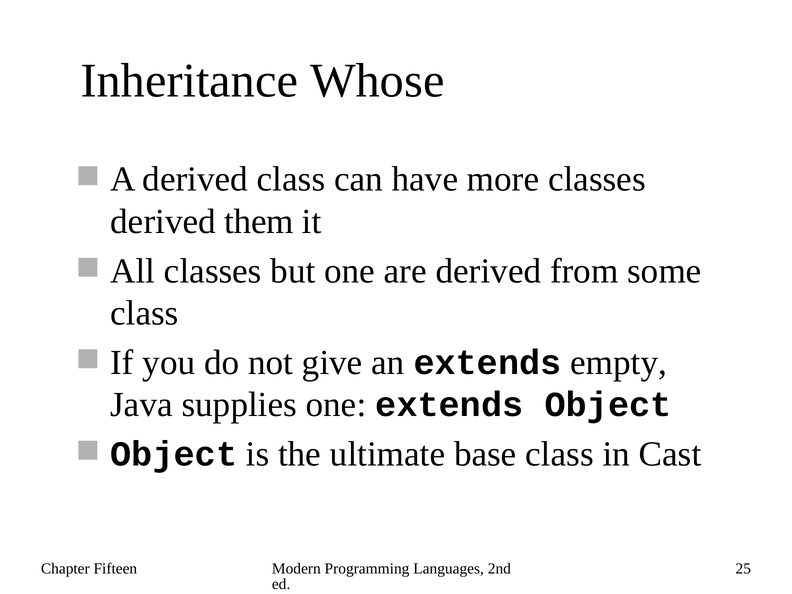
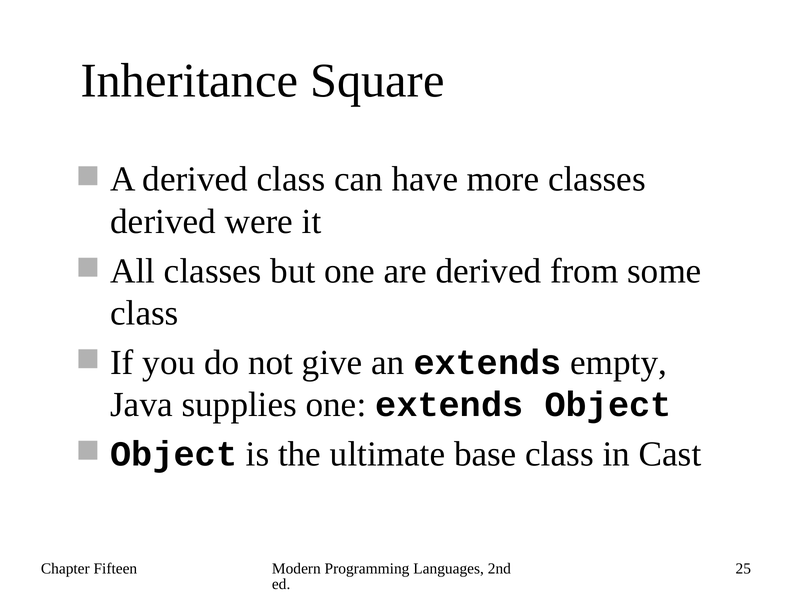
Whose: Whose -> Square (377, 81)
them: them -> were (259, 222)
